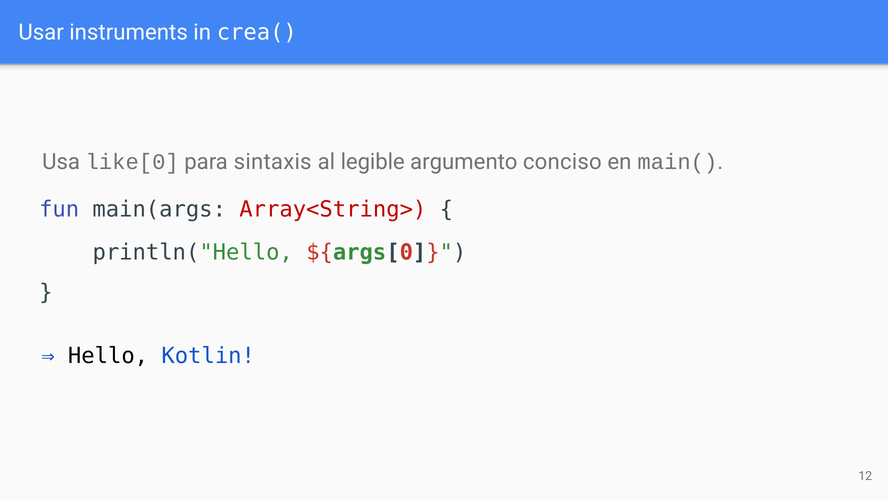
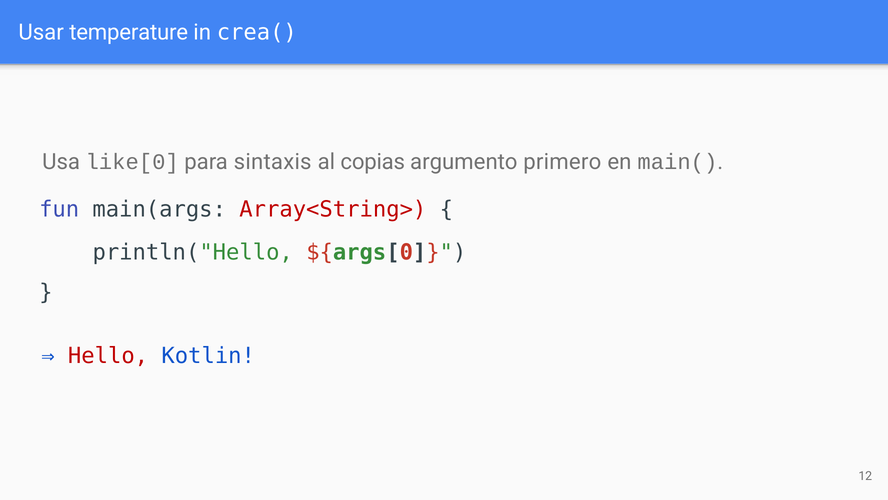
instruments: instruments -> temperature (129, 32)
legible: legible -> copias (373, 162)
conciso: conciso -> primero (562, 162)
Hello colour: black -> red (108, 356)
